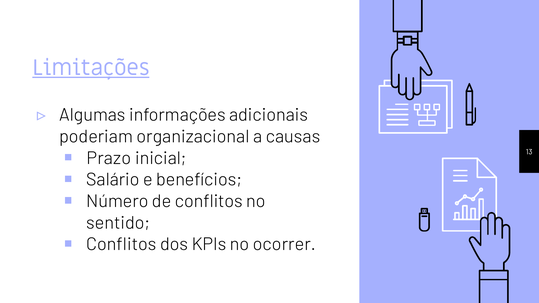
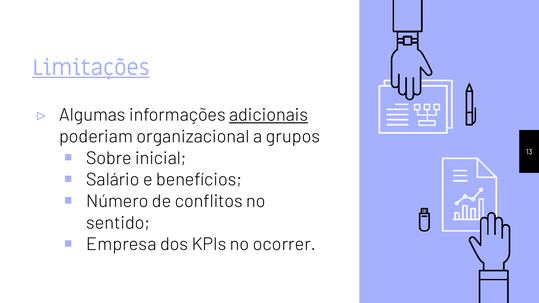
adicionais underline: none -> present (269, 115)
causas: causas -> grupos (293, 137)
Prazo: Prazo -> Sobre (109, 158)
Conflitos: Conflitos -> Empresa (121, 244)
